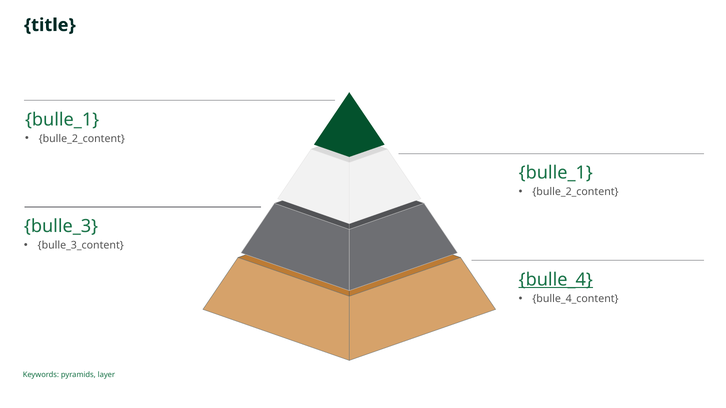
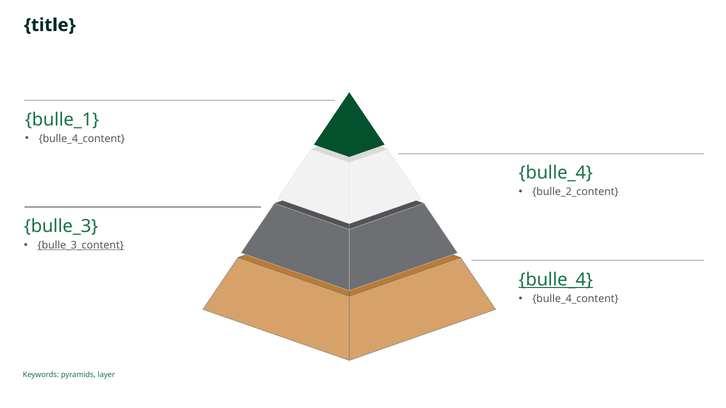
bulle_2_content: bulle_2_content -> bulle_4_content (82, 139)
bulle_1: bulle_1 -> bulle_4 (556, 173)
bulle_3_content underline: none -> present (81, 246)
